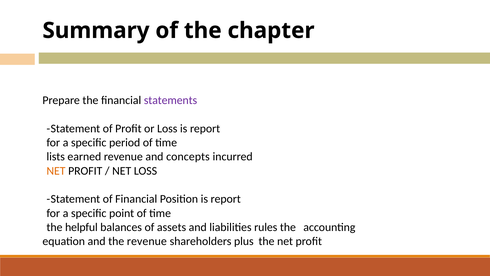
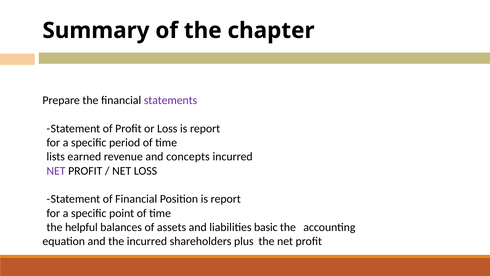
NET colour: orange -> purple (56, 171)
rules: rules -> basic (266, 227)
the revenue: revenue -> incurred (147, 241)
